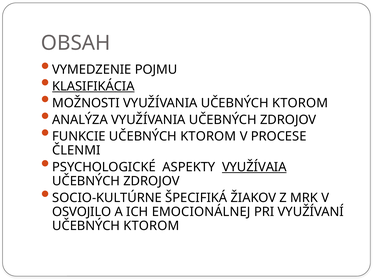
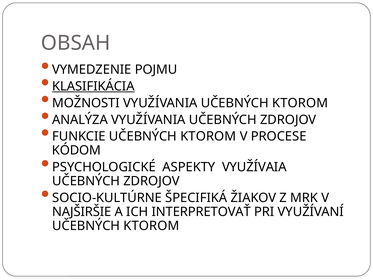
ČLENMI: ČLENMI -> KÓDOM (76, 150)
VYUŽÍVAIA underline: present -> none (254, 167)
OSVOJILO: OSVOJILO -> NAJŠIRŠIE (82, 212)
EMOCIONÁLNEJ: EMOCIONÁLNEJ -> INTERPRETOVAŤ (201, 212)
